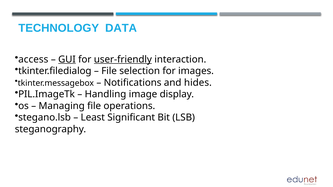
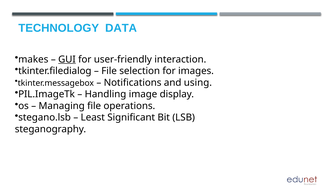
access: access -> makes (33, 59)
user-friendly underline: present -> none (123, 59)
hides: hides -> using (198, 83)
